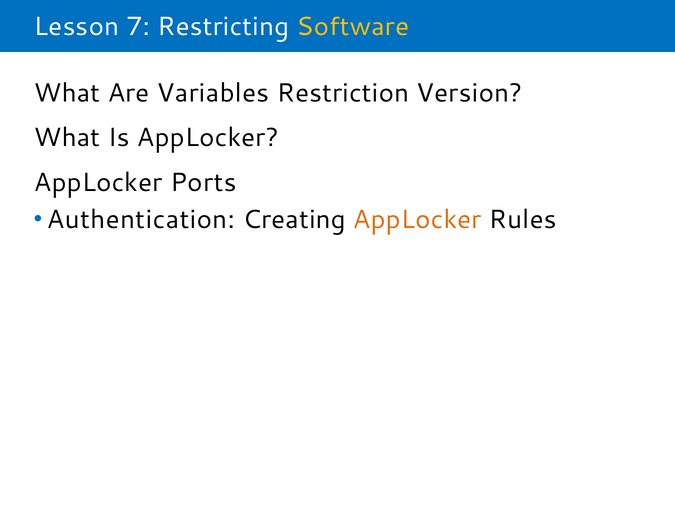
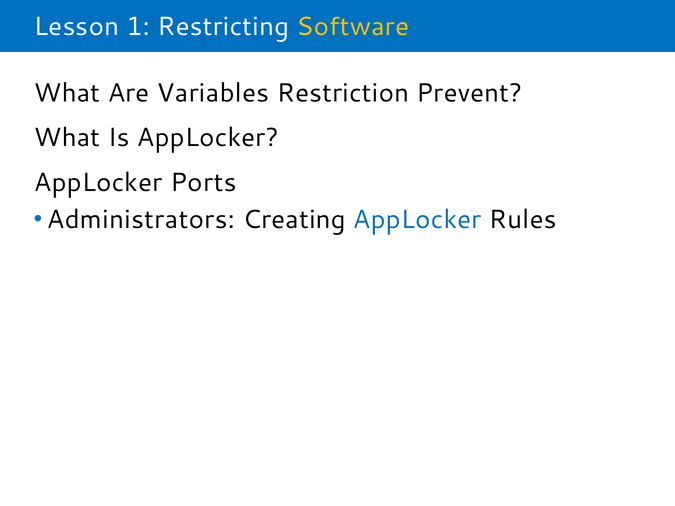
7: 7 -> 1 (138, 27)
Version: Version -> Prevent (469, 93)
Authentication: Authentication -> Administrators (141, 220)
AppLocker colour: orange -> blue (417, 220)
